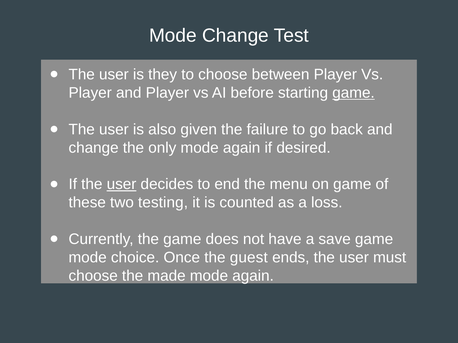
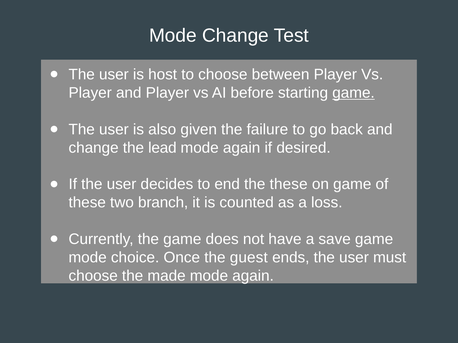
they: they -> host (163, 75)
only: only -> lead (162, 148)
user underline: present -> none (122, 184)
the menu: menu -> these (289, 184)
testing: testing -> branch (163, 203)
